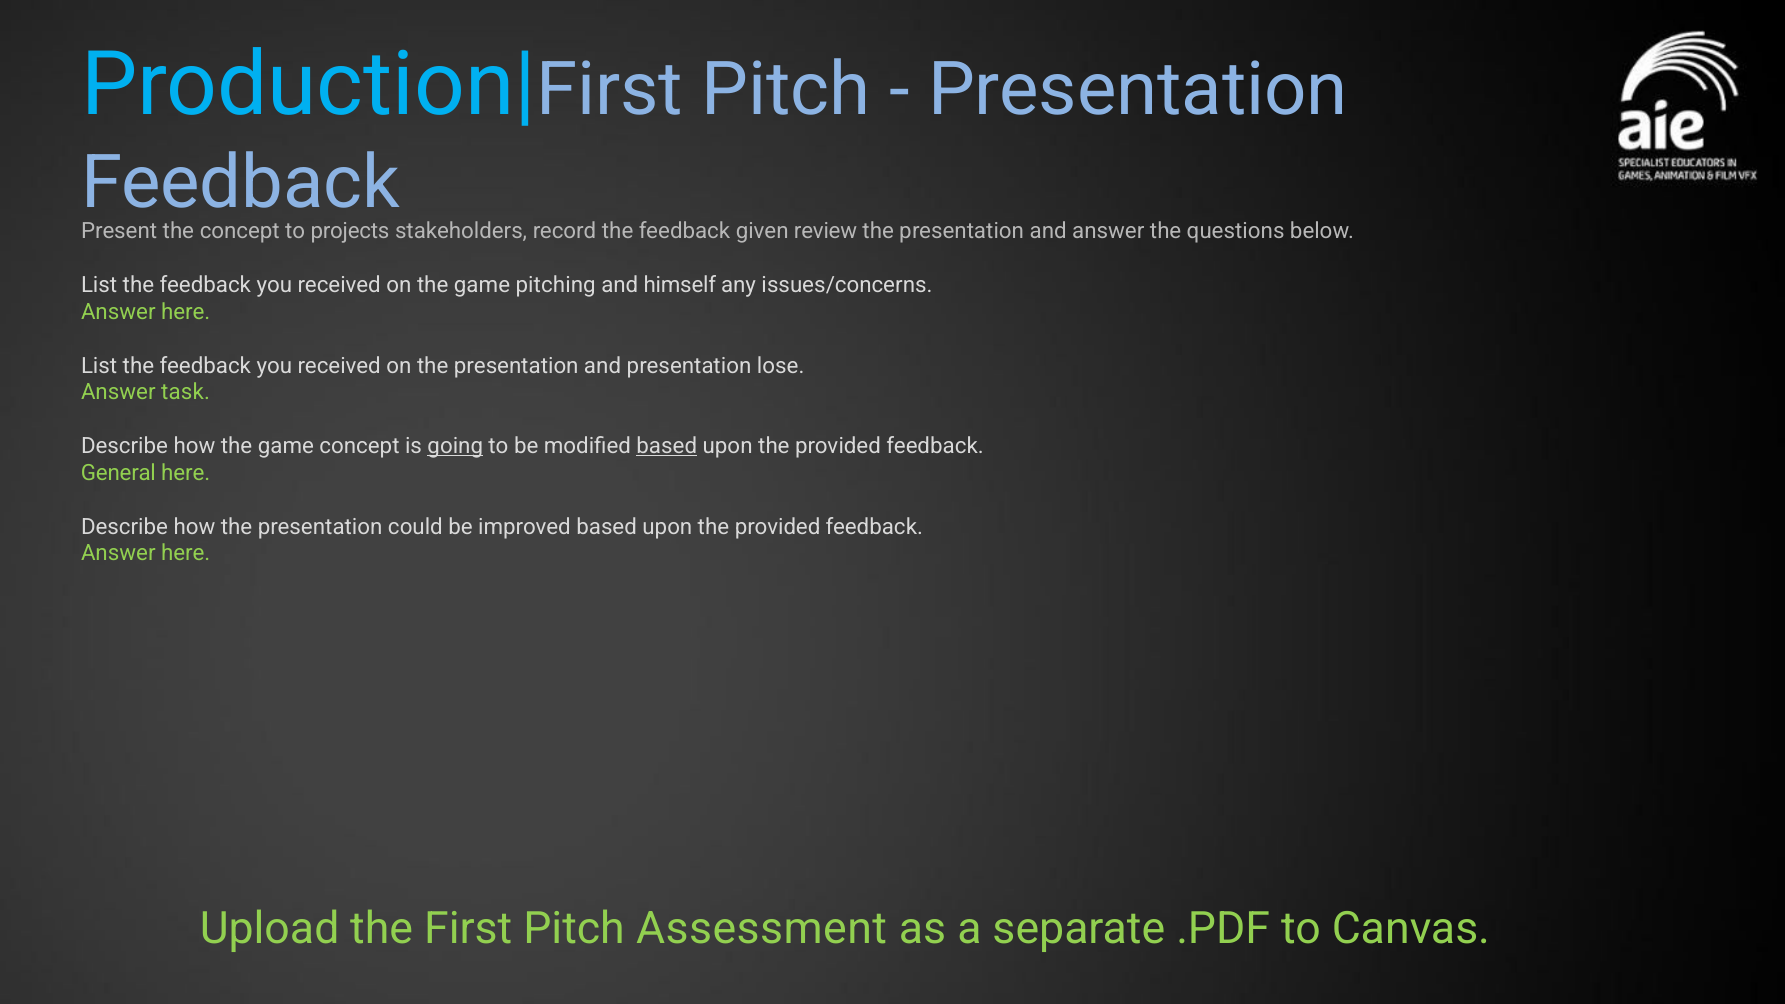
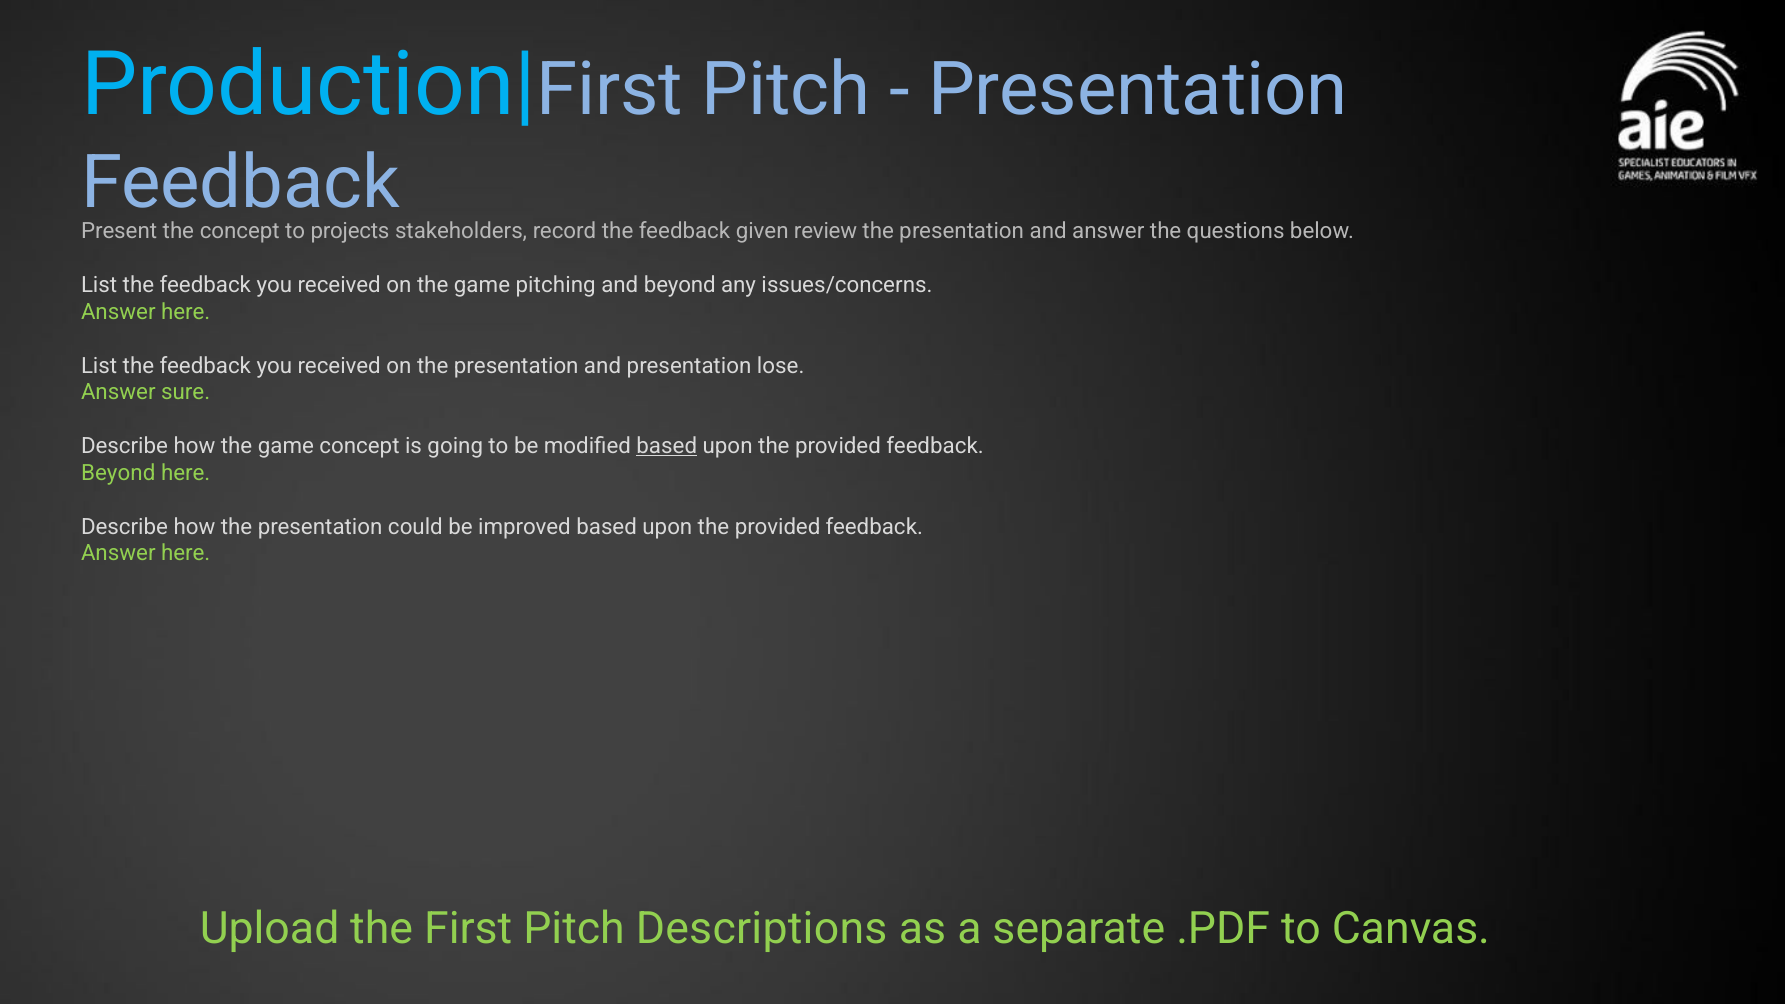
and himself: himself -> beyond (680, 285)
task: task -> sure (186, 393)
going underline: present -> none (455, 446)
General: General -> Beyond (118, 473)
Assessment: Assessment -> Descriptions (762, 929)
